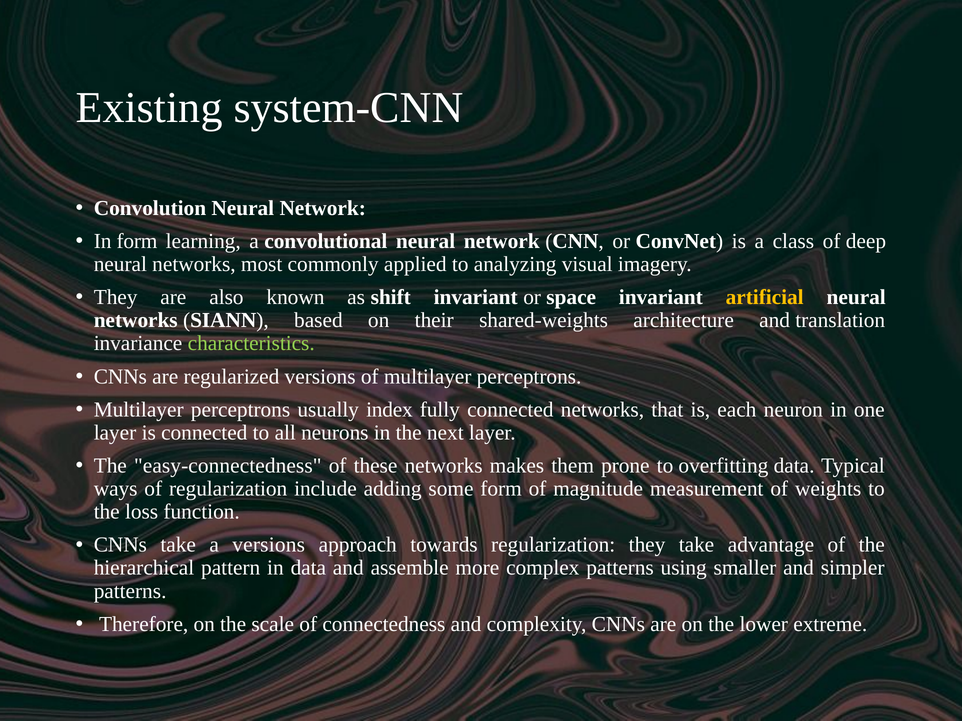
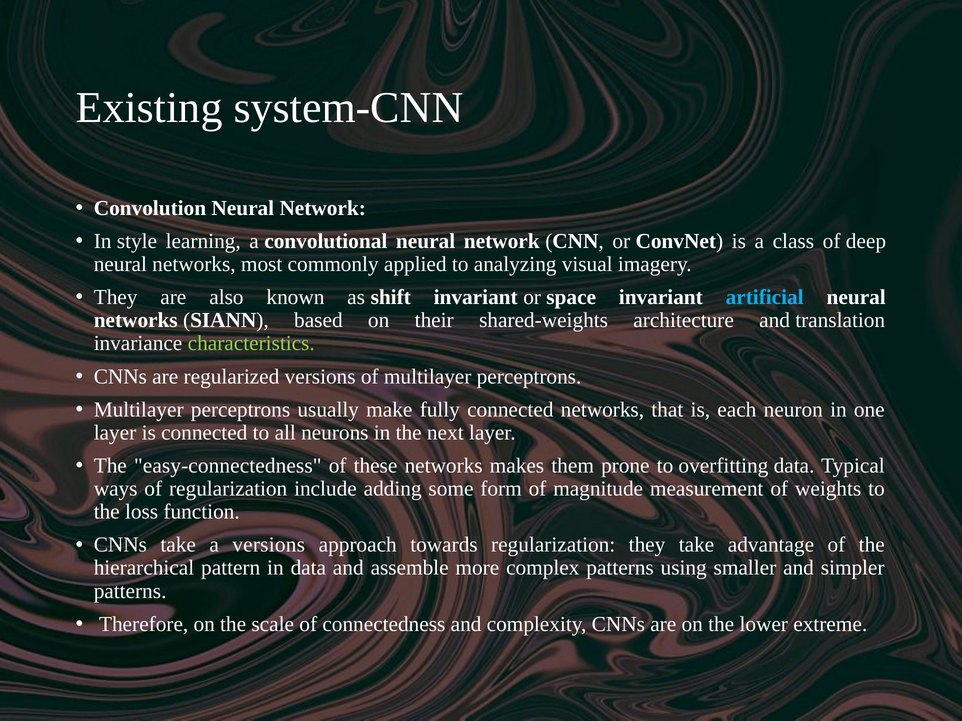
In form: form -> style (137, 241)
artificial colour: yellow -> light blue (765, 298)
index: index -> make (389, 410)
